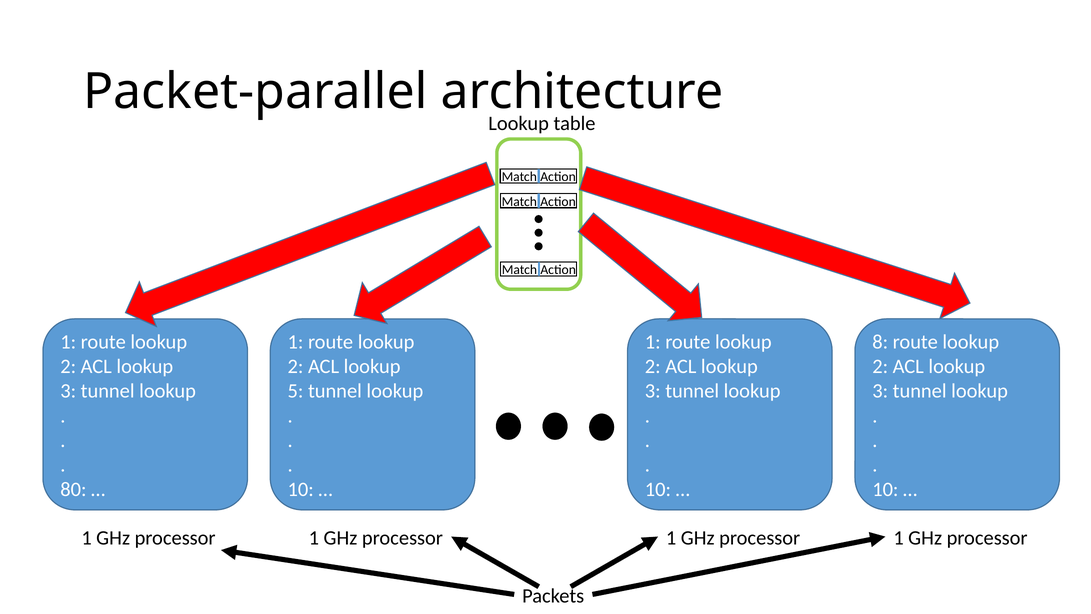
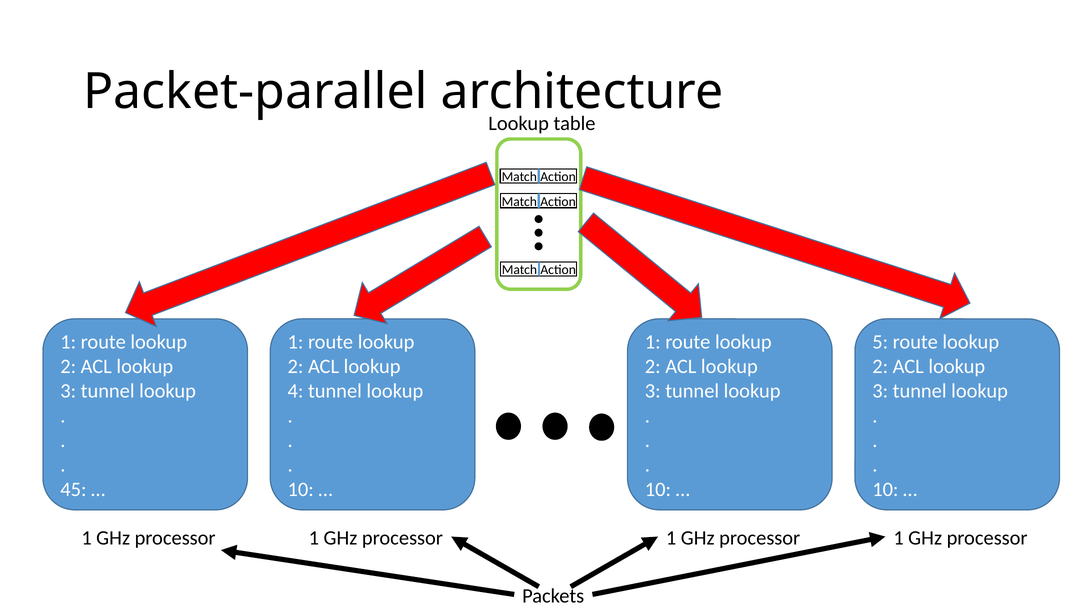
8: 8 -> 5 (880, 342)
5: 5 -> 4 (296, 391)
80: 80 -> 45 (73, 489)
